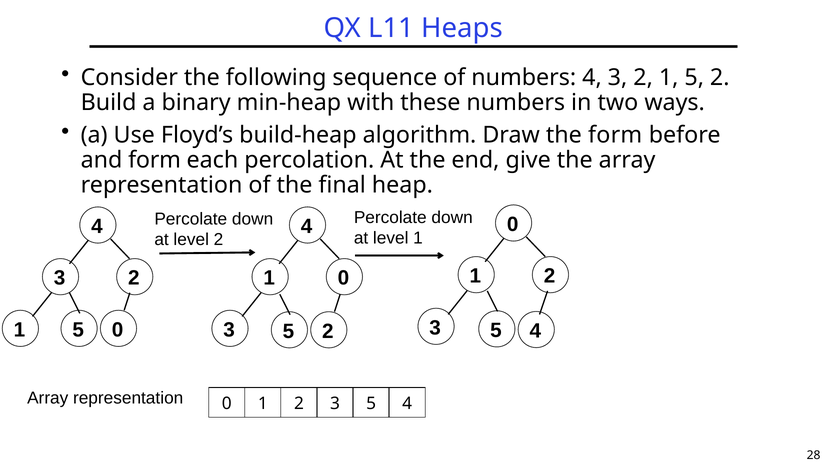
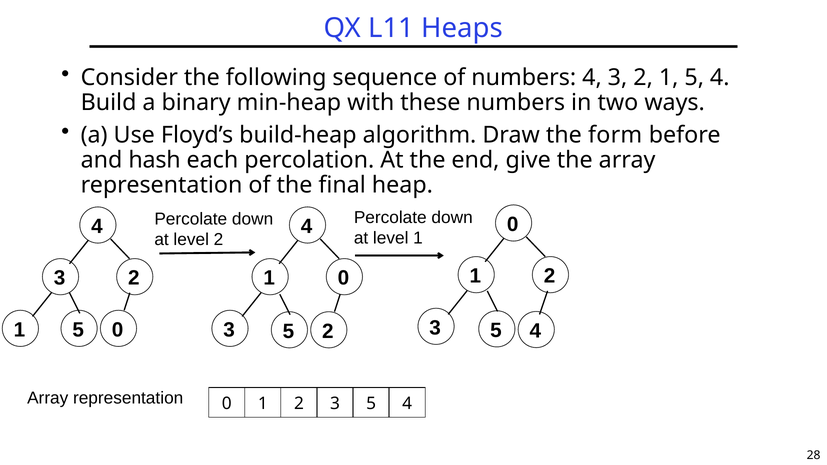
1 5 2: 2 -> 4 (720, 77)
and form: form -> hash (155, 160)
